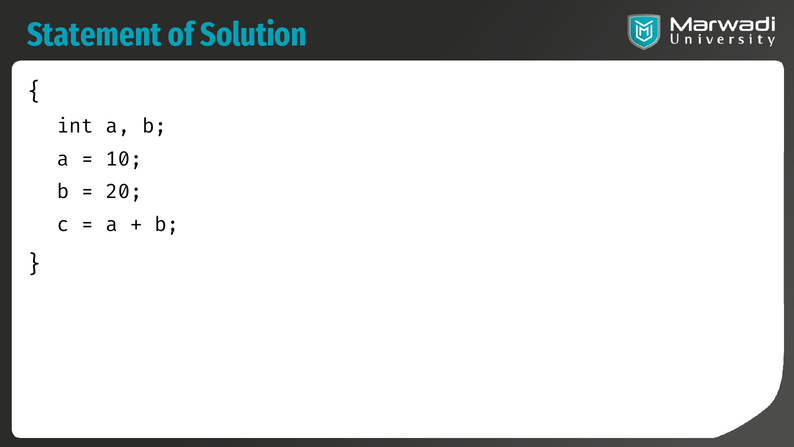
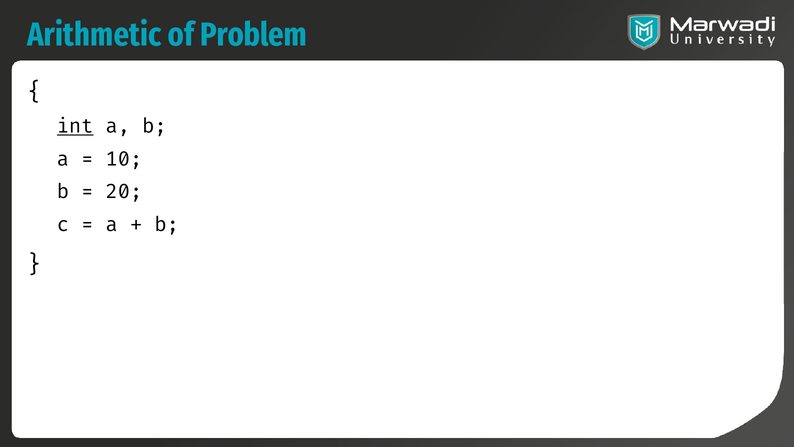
Statement: Statement -> Arithmetic (94, 35)
Solution: Solution -> Problem (254, 35)
int underline: none -> present (75, 126)
